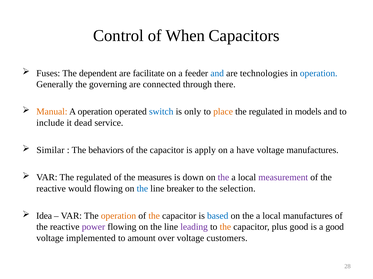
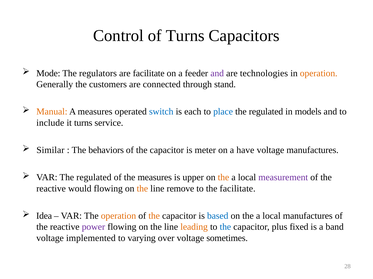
of When: When -> Turns (185, 36)
Fuses: Fuses -> Mode (48, 73)
dependent: dependent -> regulators (98, 73)
and colour: blue -> purple (217, 73)
operation colour: blue -> orange (319, 73)
governing: governing -> customers (108, 85)
there: there -> stand (225, 85)
A operation: operation -> measures (95, 112)
only: only -> each (193, 112)
place colour: orange -> blue (223, 112)
it dead: dead -> turns (83, 123)
apply: apply -> meter (205, 150)
down: down -> upper (193, 178)
the colour: purple -> orange (223, 178)
the colour: blue -> orange (142, 189)
breaker: breaker -> remove (180, 189)
the selection: selection -> facilitate (238, 189)
leading colour: purple -> orange (194, 228)
the colour: orange -> blue (225, 228)
plus good: good -> fixed (299, 228)
a good: good -> band (335, 228)
amount: amount -> varying (142, 239)
customers: customers -> sometimes (227, 239)
